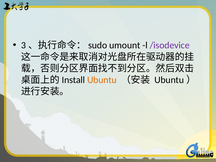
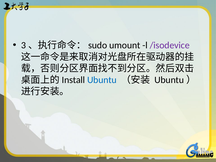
Ubuntu colour: orange -> blue (102, 80)
